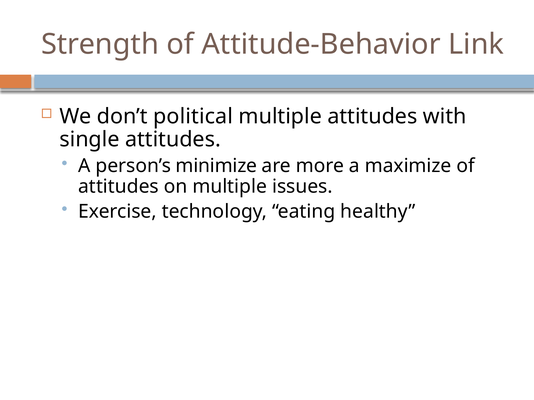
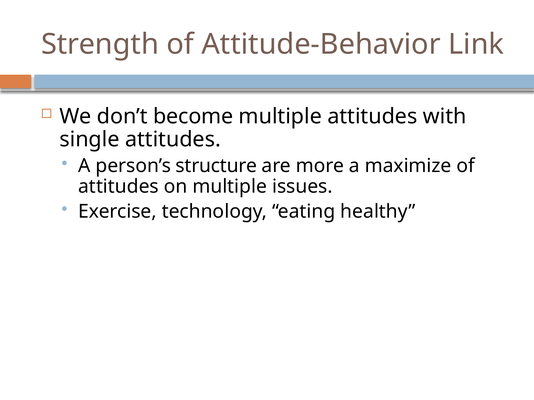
political: political -> become (193, 116)
minimize: minimize -> structure (216, 166)
